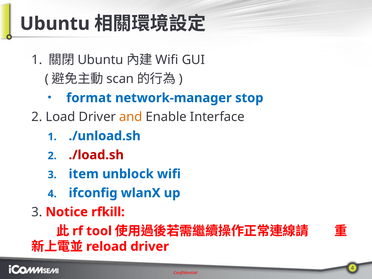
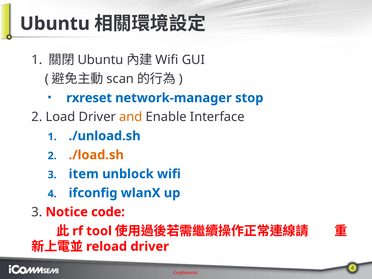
format: format -> rxreset (89, 98)
./load.sh colour: red -> orange (96, 155)
rfkill: rfkill -> code (108, 212)
